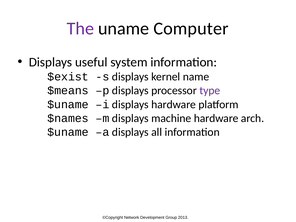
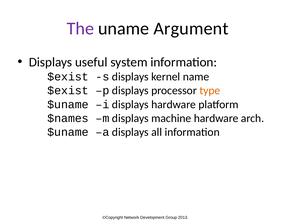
Computer: Computer -> Argument (191, 29)
$means: $means -> $exist (68, 91)
type colour: purple -> orange (210, 91)
